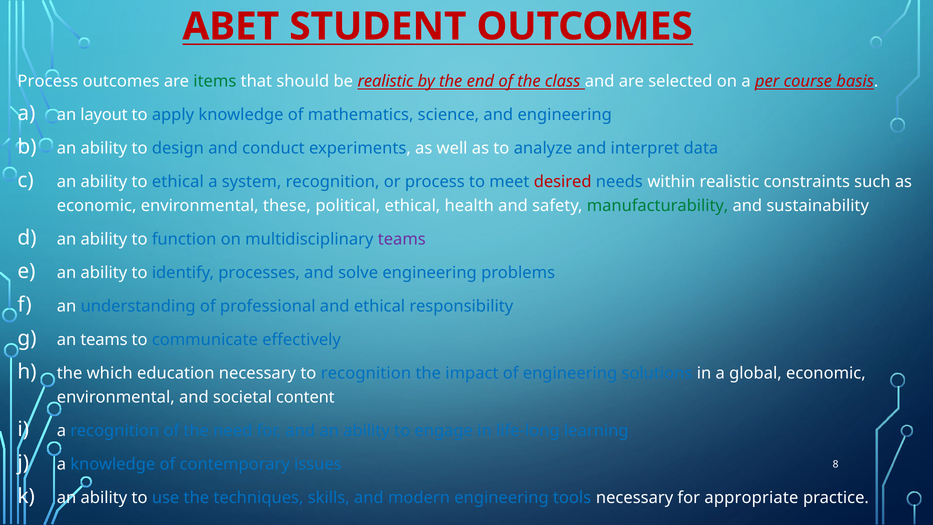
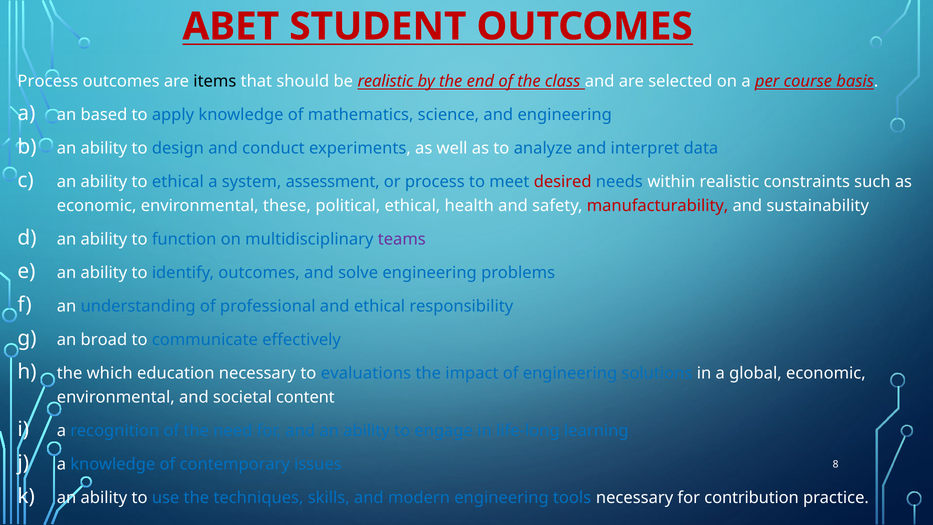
items colour: green -> black (215, 81)
layout: layout -> based (104, 115)
system recognition: recognition -> assessment (333, 182)
manufacturability colour: green -> red (658, 206)
identify processes: processes -> outcomes (259, 273)
an teams: teams -> broad (104, 340)
to recognition: recognition -> evaluations (366, 373)
appropriate: appropriate -> contribution (752, 498)
